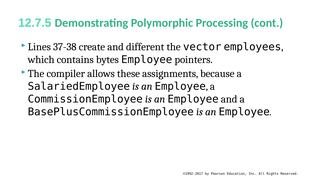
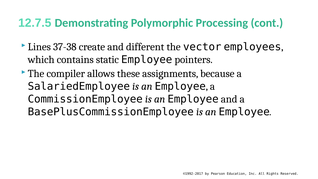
bytes: bytes -> static (107, 60)
